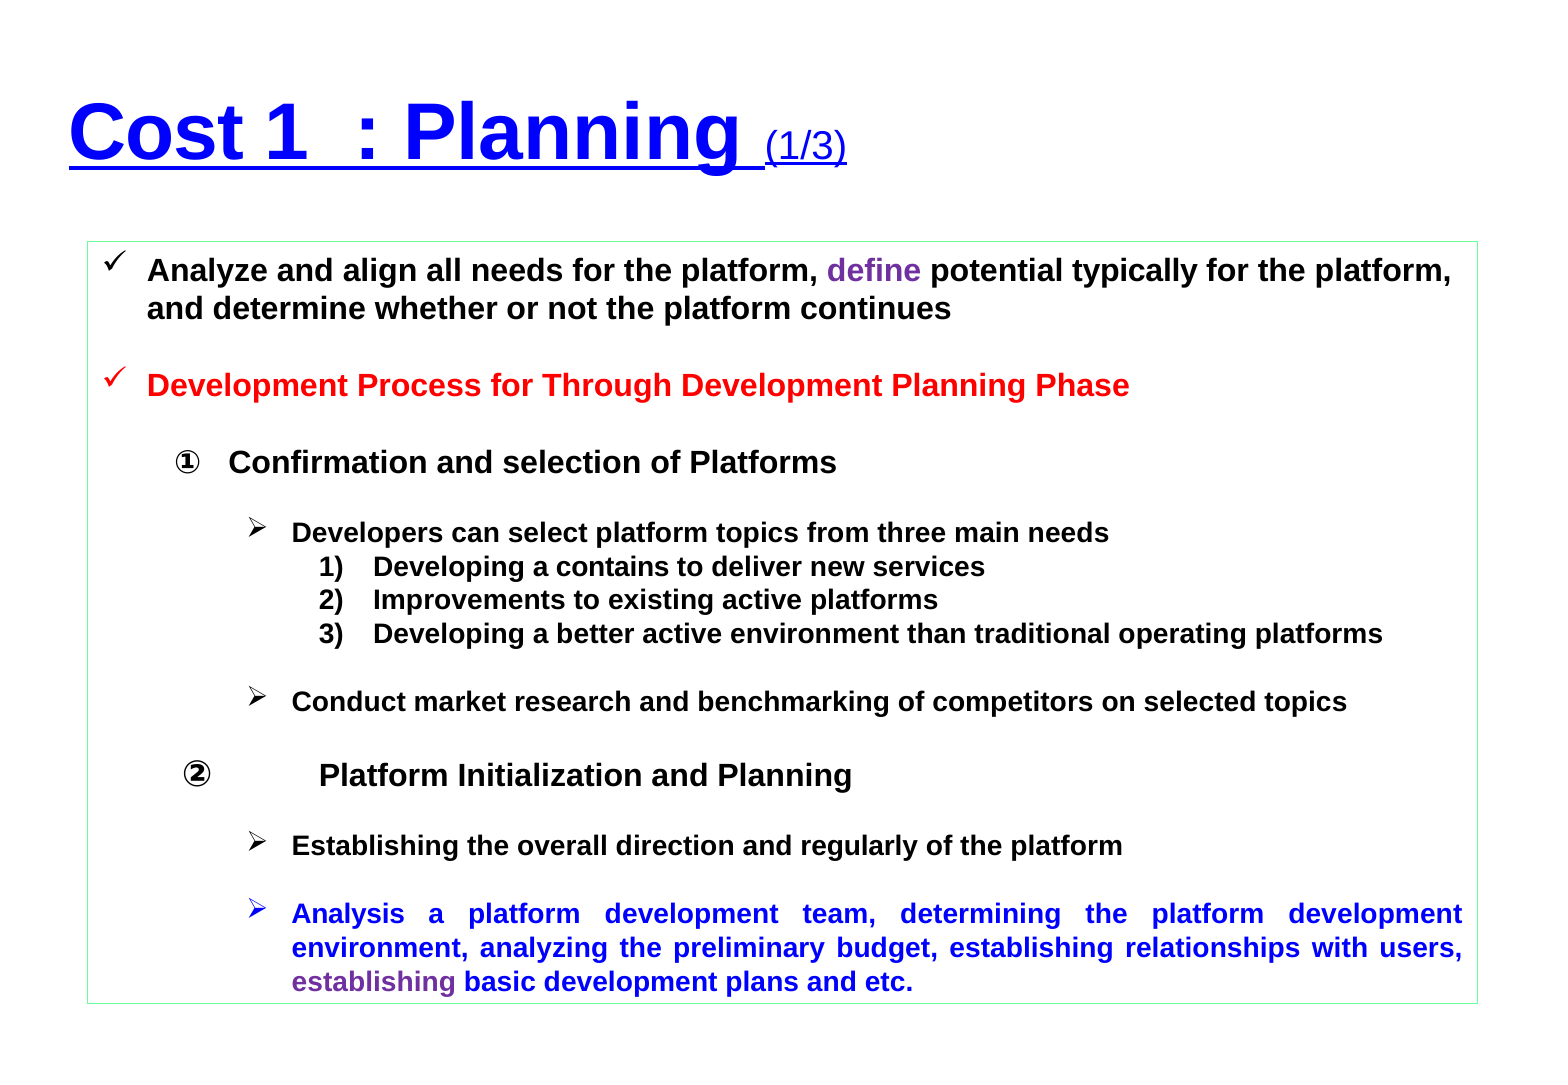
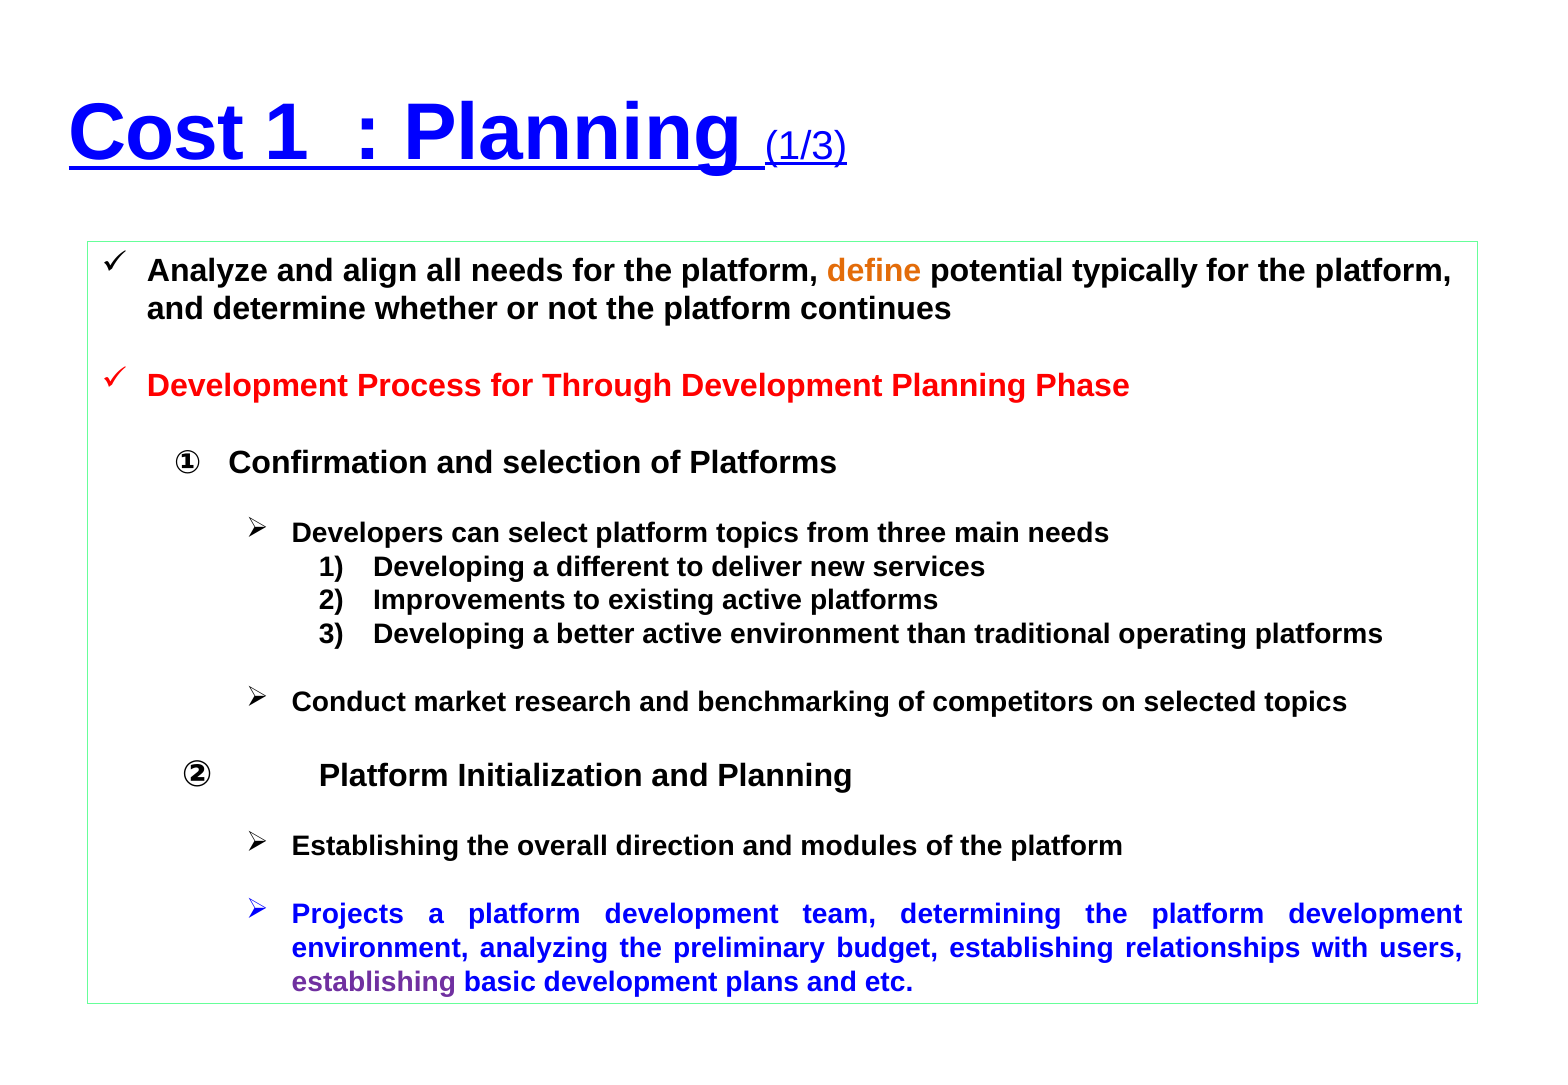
define colour: purple -> orange (874, 271)
contains: contains -> different (613, 567)
regularly: regularly -> modules (859, 847)
Analysis: Analysis -> Projects (348, 915)
